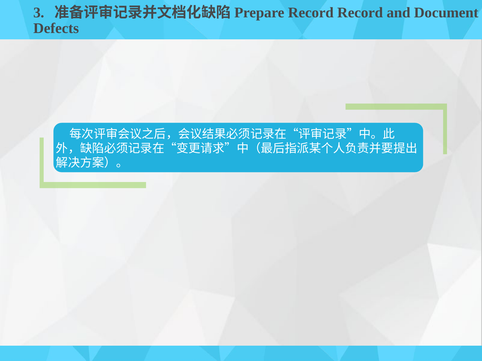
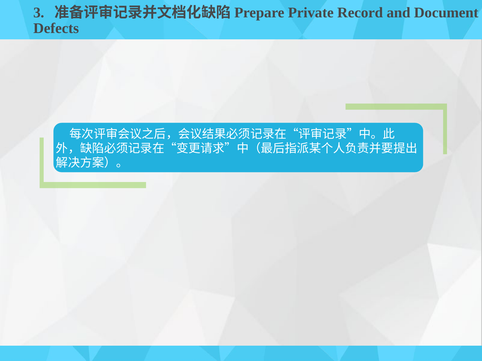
Record: Record -> Private (311, 13)
